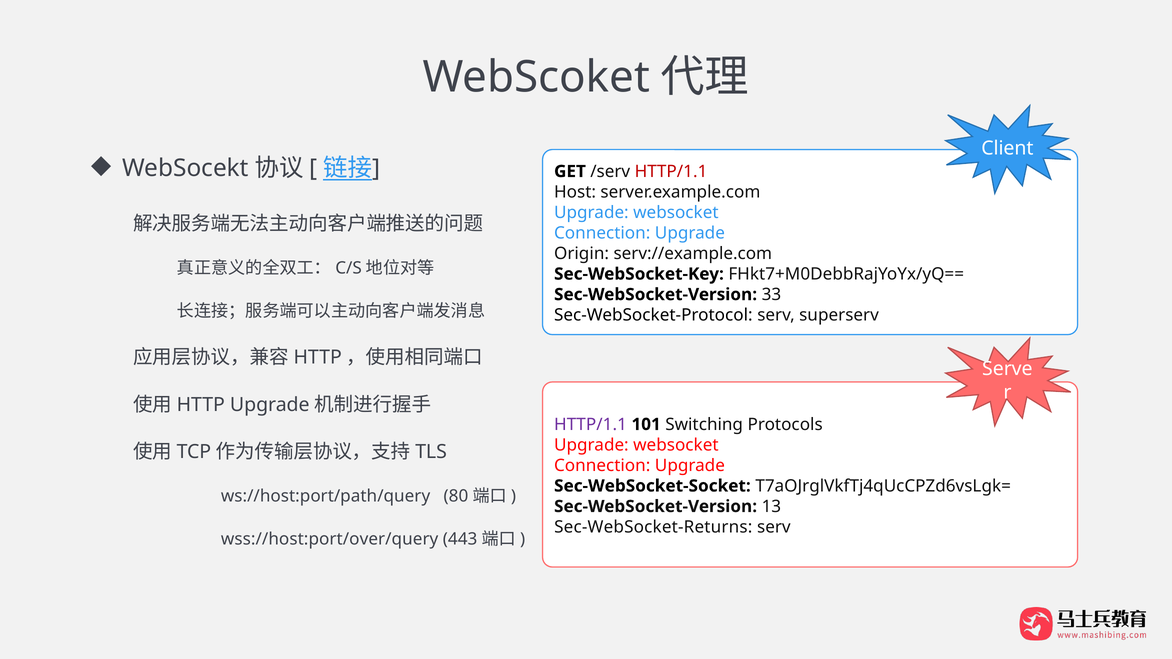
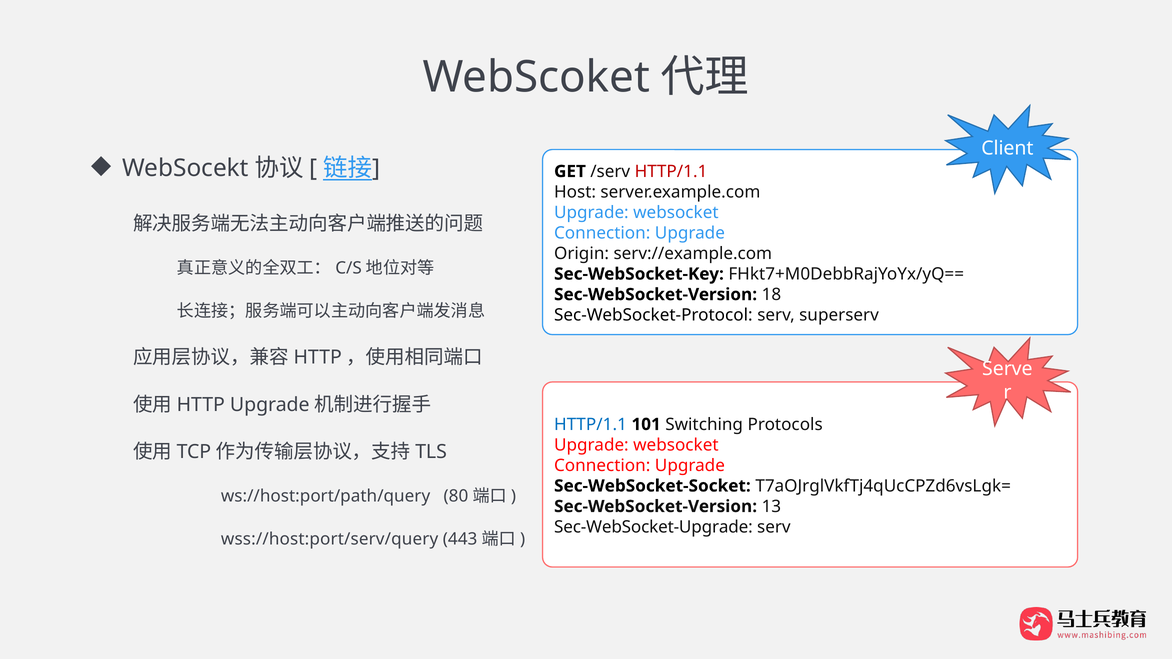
33: 33 -> 18 (771, 295)
HTTP/1.1 colour: purple -> blue (590, 425)
Sec-WebSocket-Returns: Sec-WebSocket-Returns -> Sec-WebSocket-Upgrade (653, 527)
wss://host:port/over/query: wss://host:port/over/query -> wss://host:port/serv/query (330, 539)
